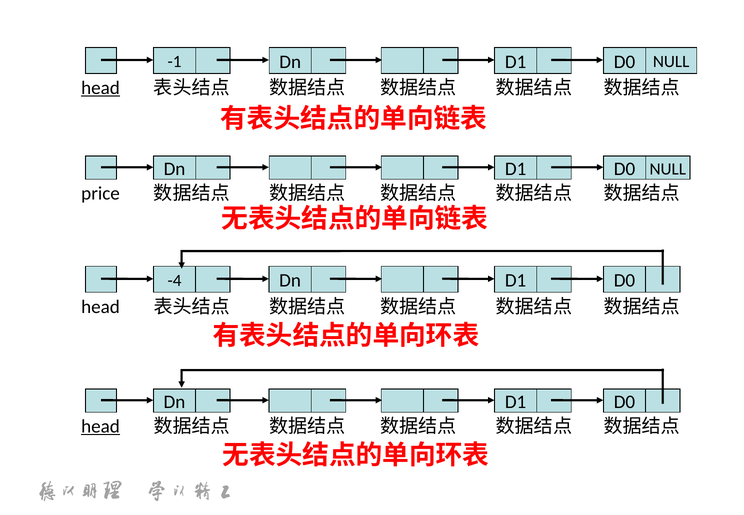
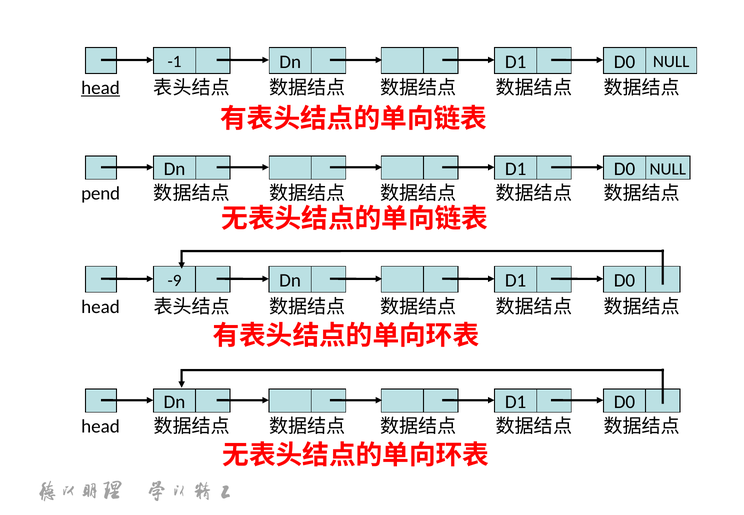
price: price -> pend (101, 193)
-4: -4 -> -9 (175, 281)
head underline: present -> none (101, 426)
